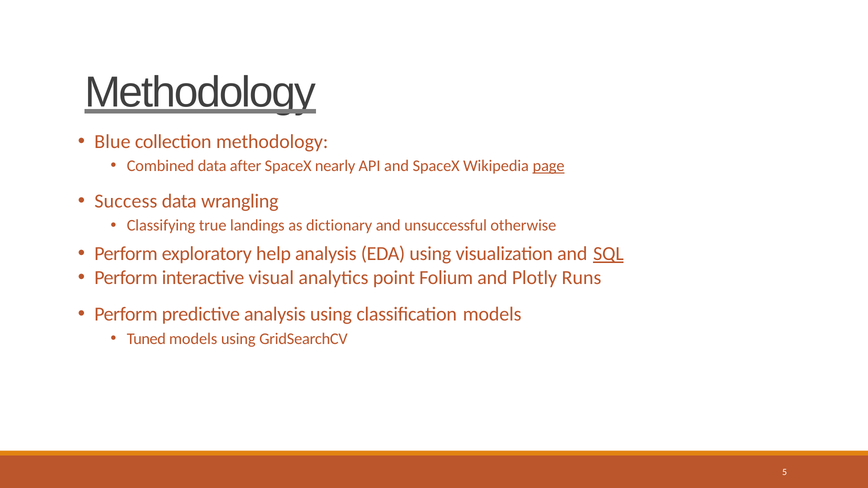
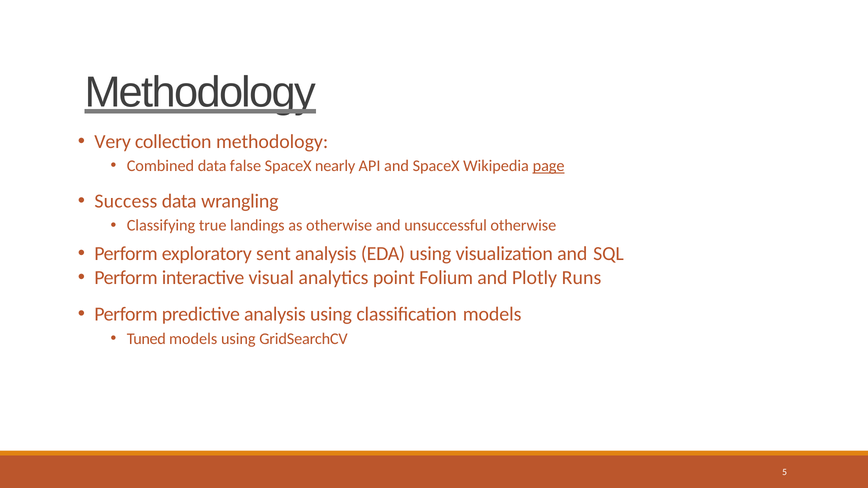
Blue: Blue -> Very (113, 142)
after: after -> false (246, 166)
as dictionary: dictionary -> otherwise (339, 226)
help: help -> sent (273, 254)
SQL underline: present -> none (608, 254)
